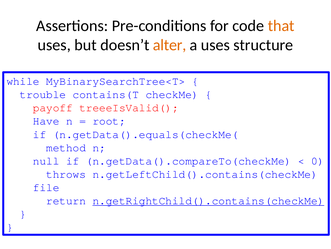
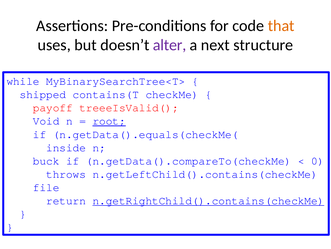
alter colour: orange -> purple (170, 45)
a uses: uses -> next (215, 45)
trouble: trouble -> shipped (43, 94)
Have: Have -> Void (46, 121)
root underline: none -> present (109, 121)
method: method -> inside (66, 147)
null: null -> buck (46, 160)
